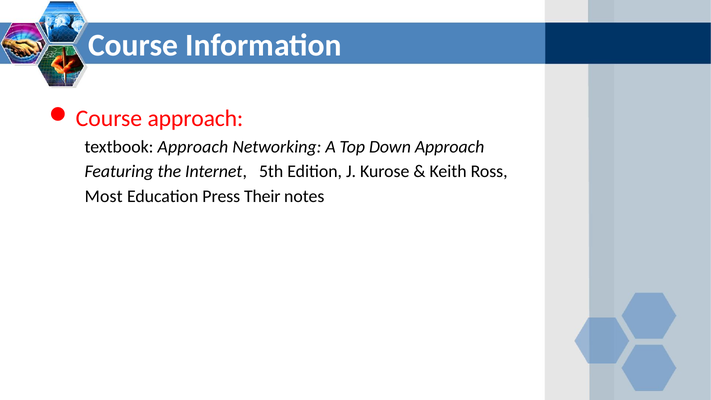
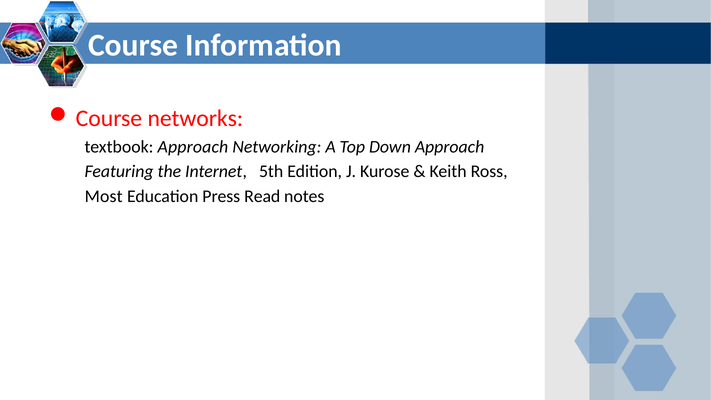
Course approach: approach -> networks (195, 119)
Their: Their -> Read (262, 196)
